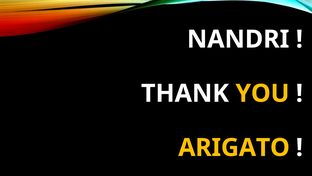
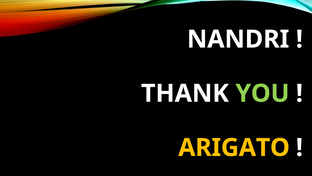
YOU colour: yellow -> light green (262, 93)
